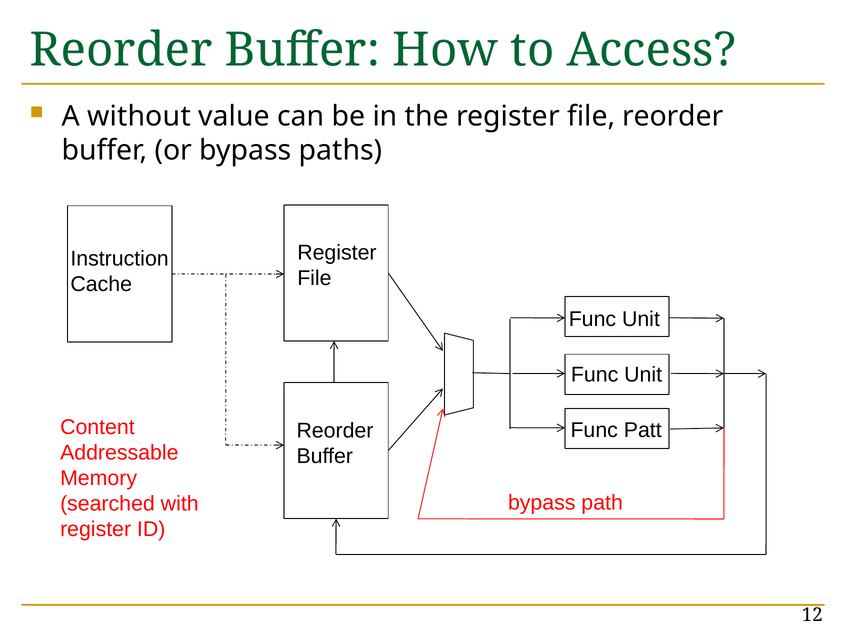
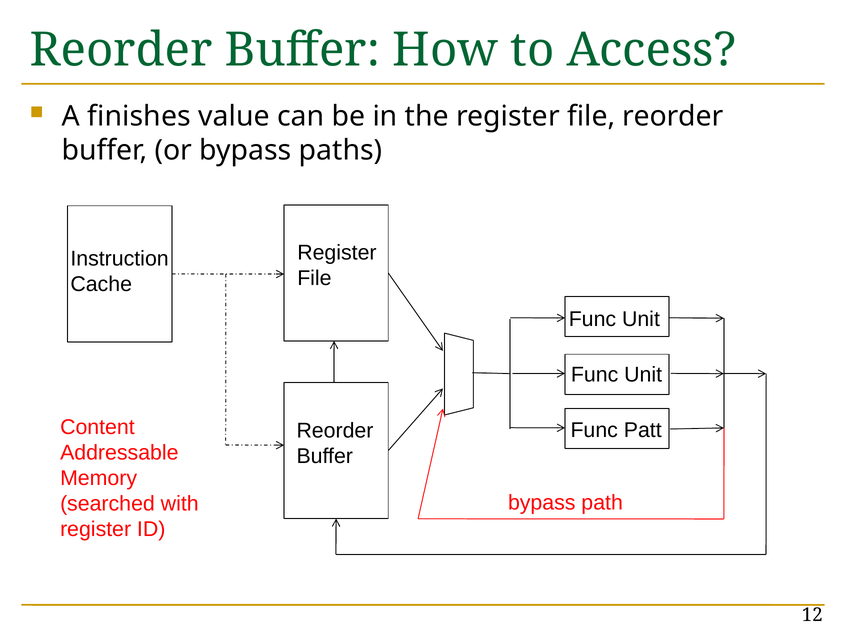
without: without -> finishes (139, 116)
